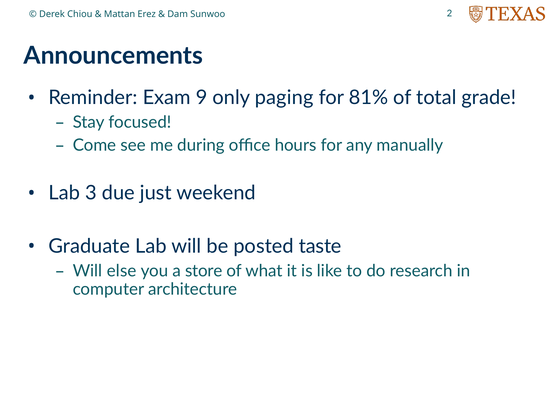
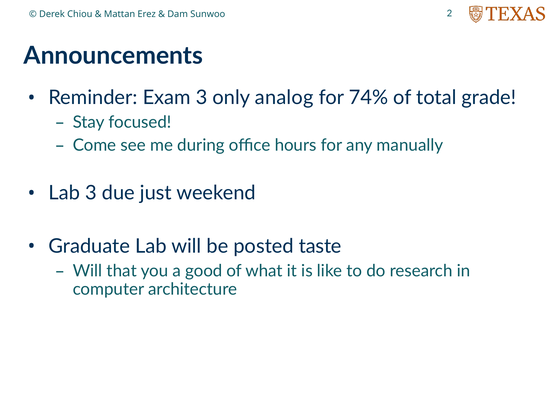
Exam 9: 9 -> 3 (202, 98)
paging: paging -> analog (284, 98)
81%: 81% -> 74% (369, 98)
else: else -> that (122, 271)
store: store -> good (204, 271)
